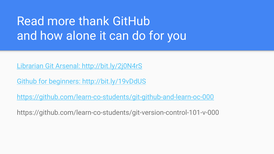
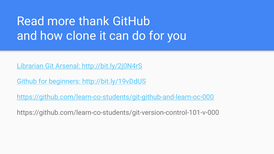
alone: alone -> clone (81, 36)
